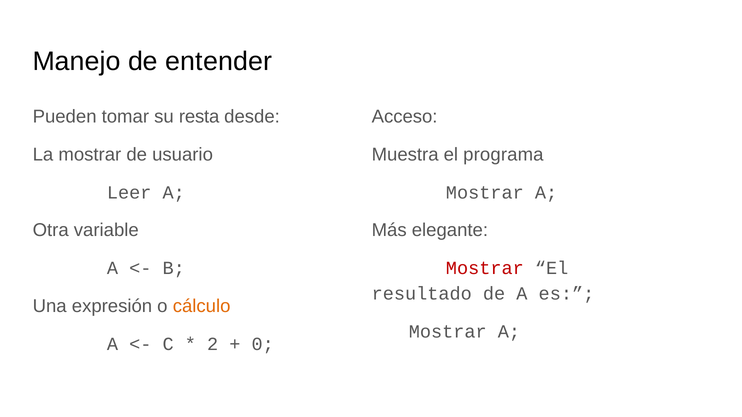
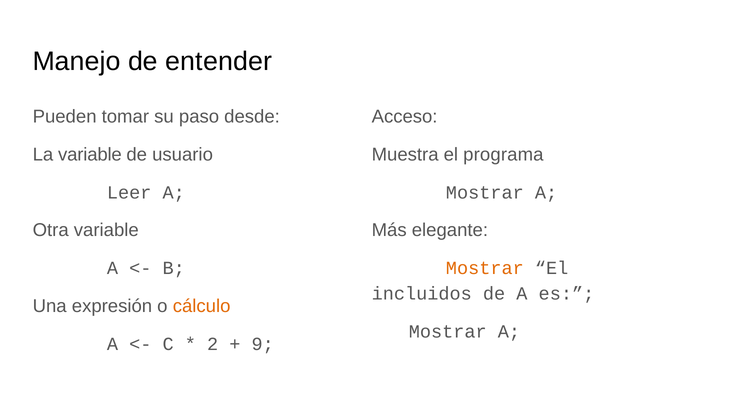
resta: resta -> paso (199, 117)
La mostrar: mostrar -> variable (90, 155)
Mostrar colour: red -> orange (485, 268)
resultado: resultado -> incluidos (422, 294)
0: 0 -> 9 (263, 344)
